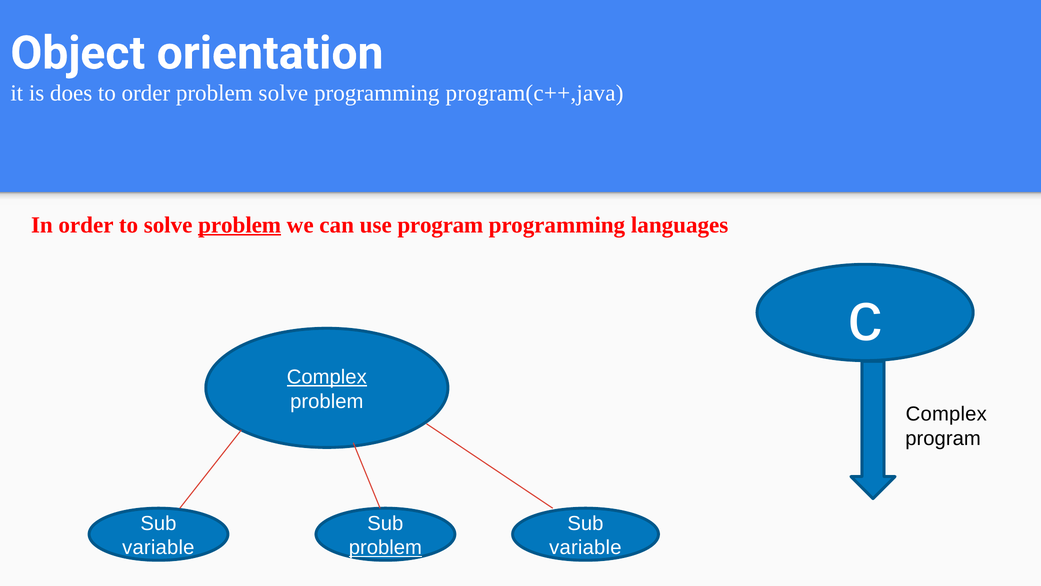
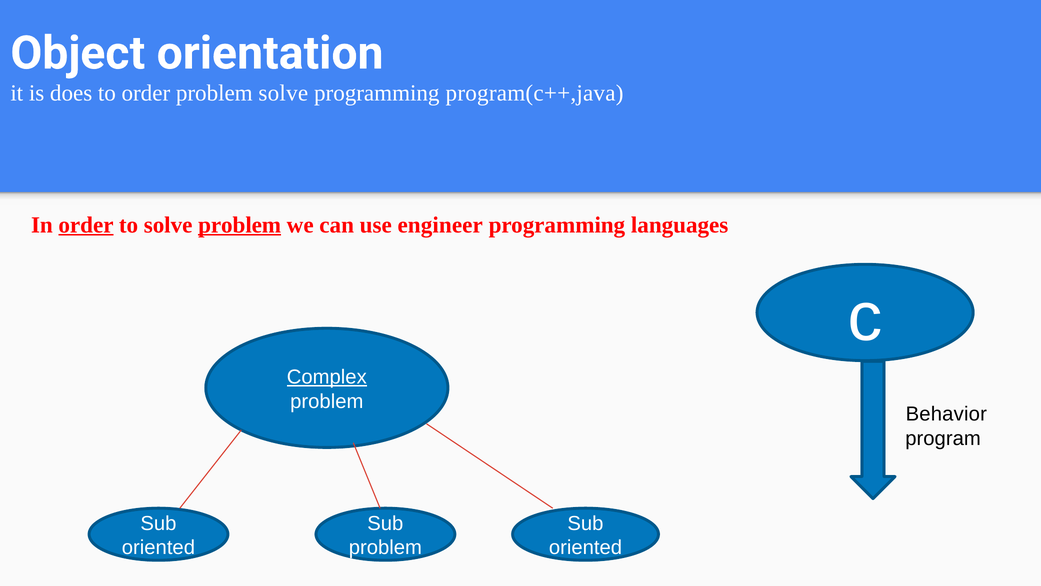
order underline: none -> present (86, 225)
use program: program -> engineer (440, 225)
Complex: Complex -> Behavior (946, 414)
variable: variable -> oriented (158, 547)
problem underline: present -> none (385, 547)
variable: variable -> oriented (585, 547)
